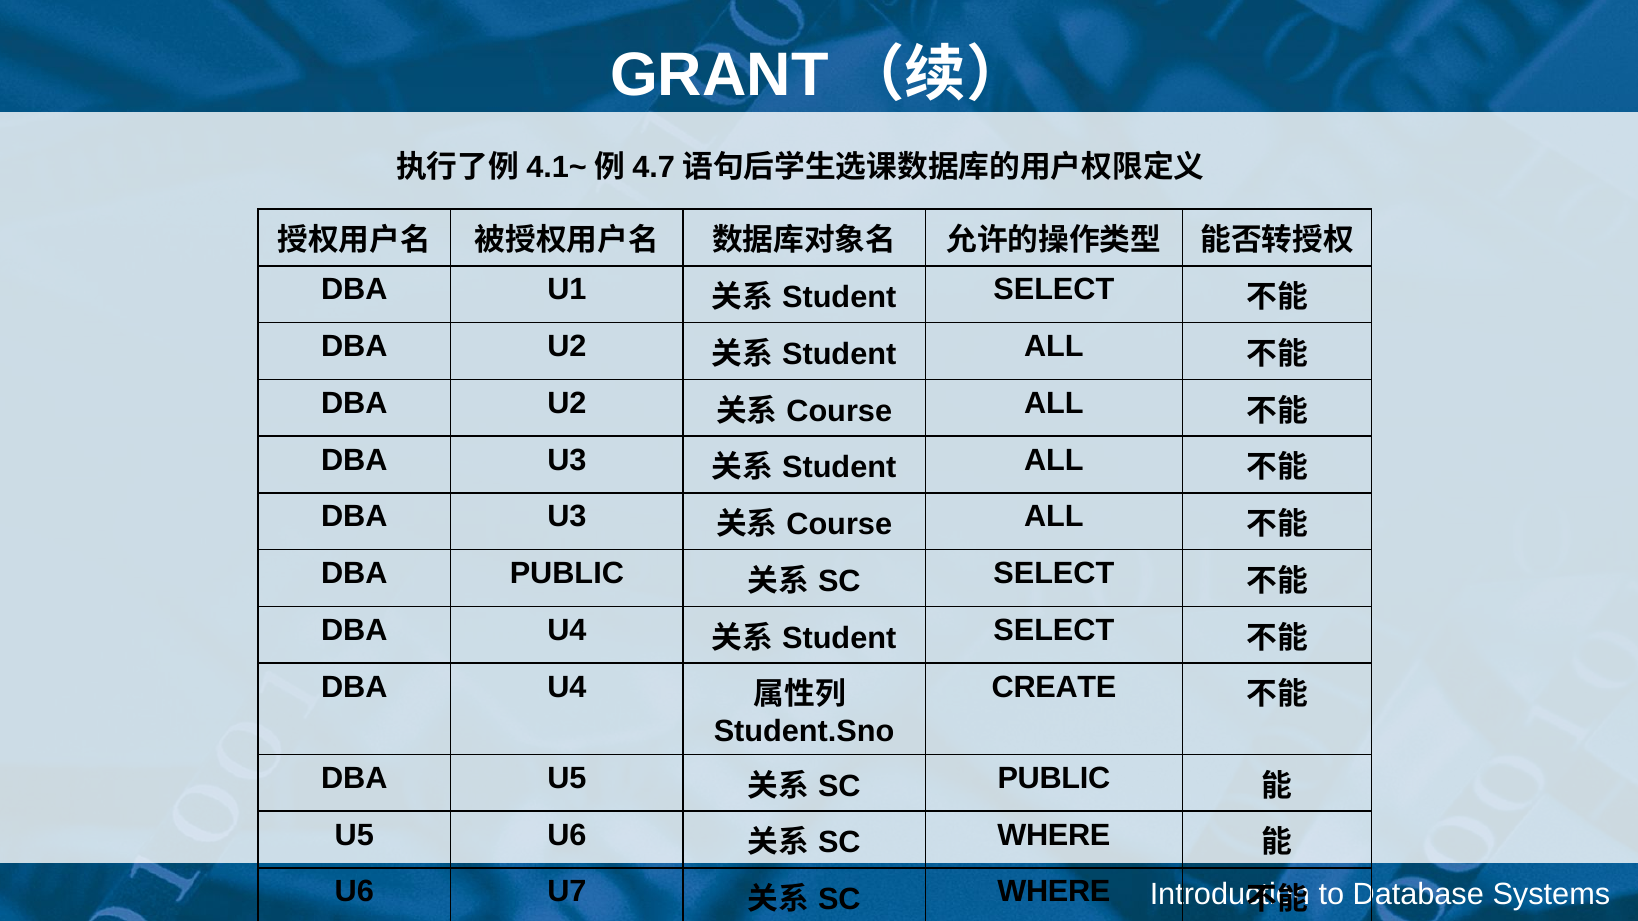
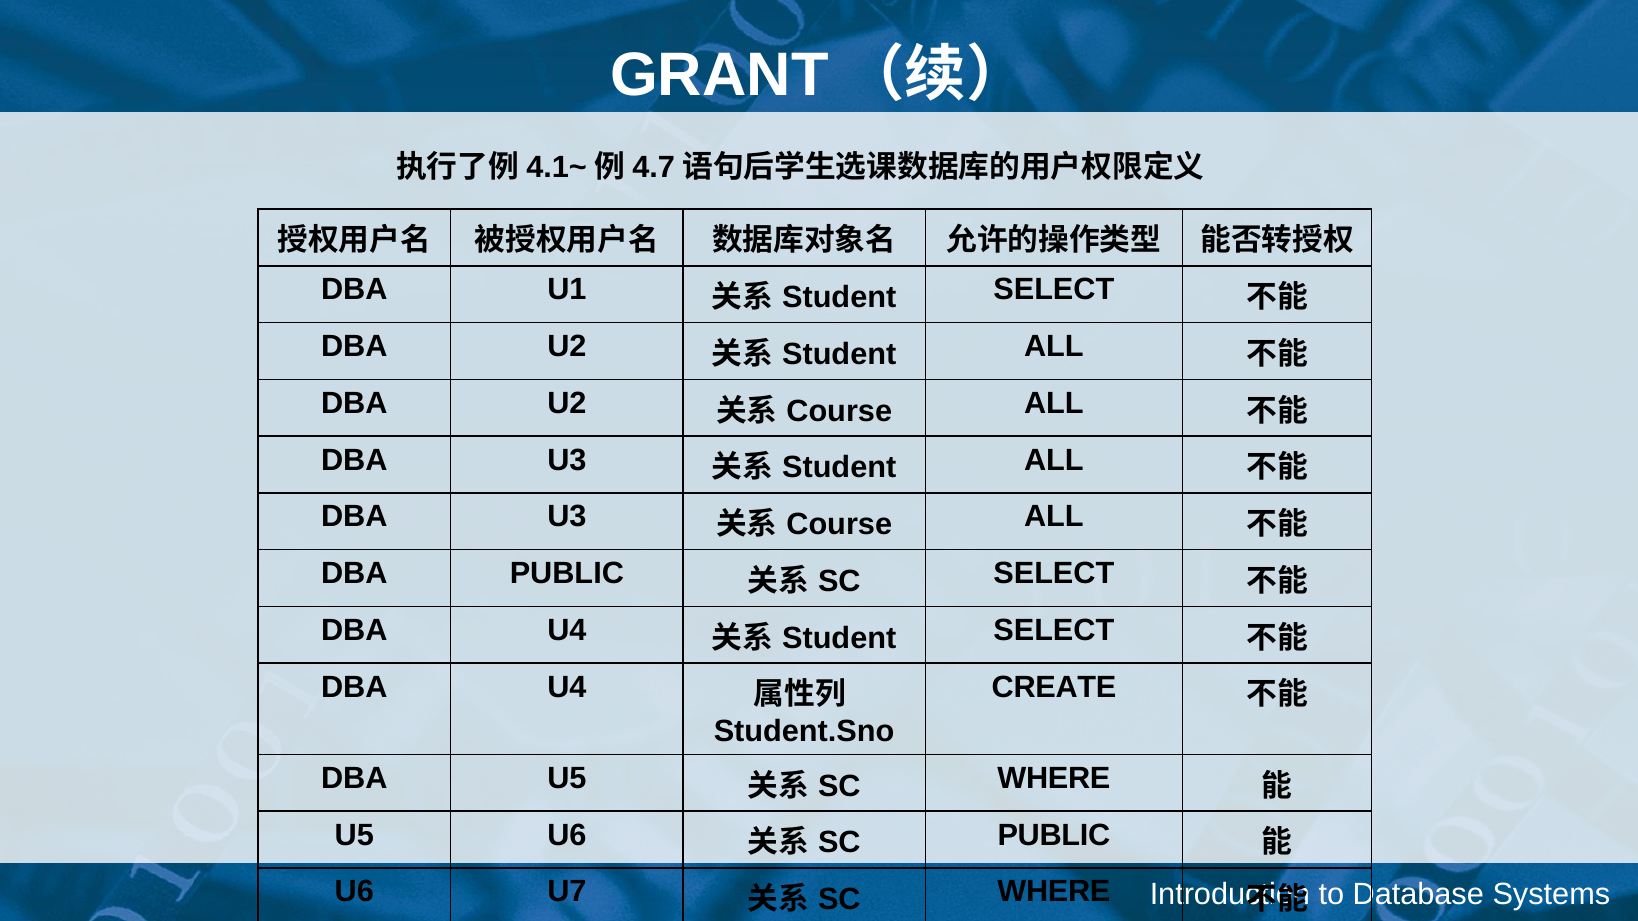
PUBLIC: PUBLIC -> WHERE (1054, 779)
WHERE: WHERE -> PUBLIC (1054, 835)
